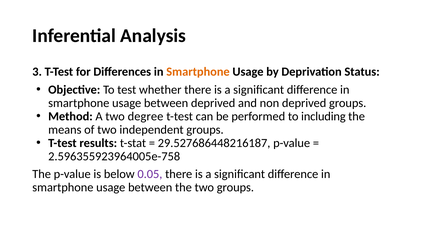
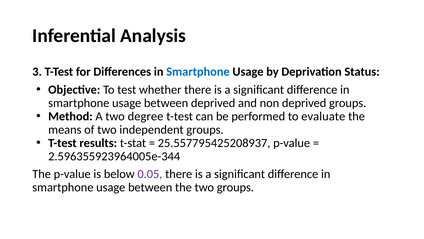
Smartphone colour: orange -> blue (198, 72)
including: including -> evaluate (323, 116)
29.527686448216187: 29.527686448216187 -> 25.557795425208937 (214, 143)
2.596355923964005e-758: 2.596355923964005e-758 -> 2.596355923964005e-344 (114, 156)
